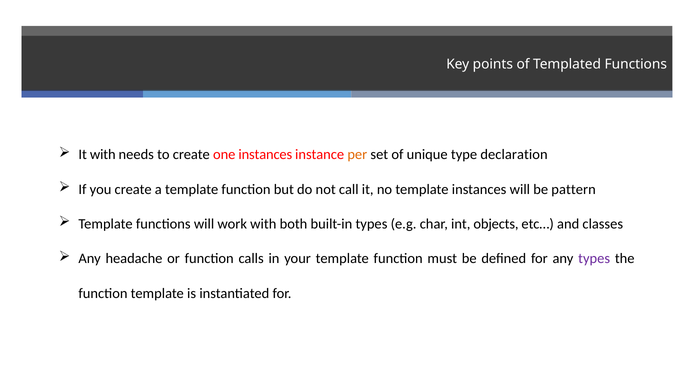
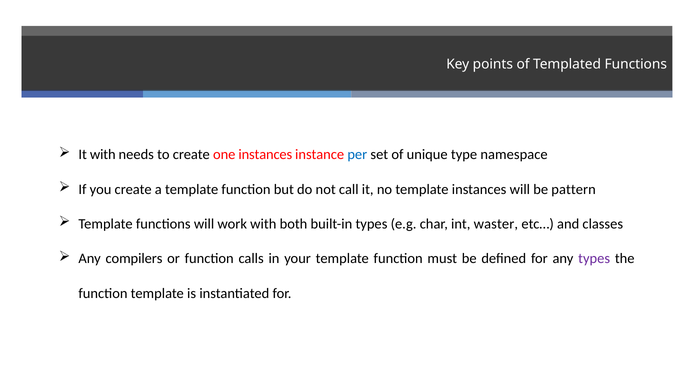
per colour: orange -> blue (357, 155)
declaration: declaration -> namespace (514, 155)
objects: objects -> waster (496, 224)
headache: headache -> compilers (134, 259)
